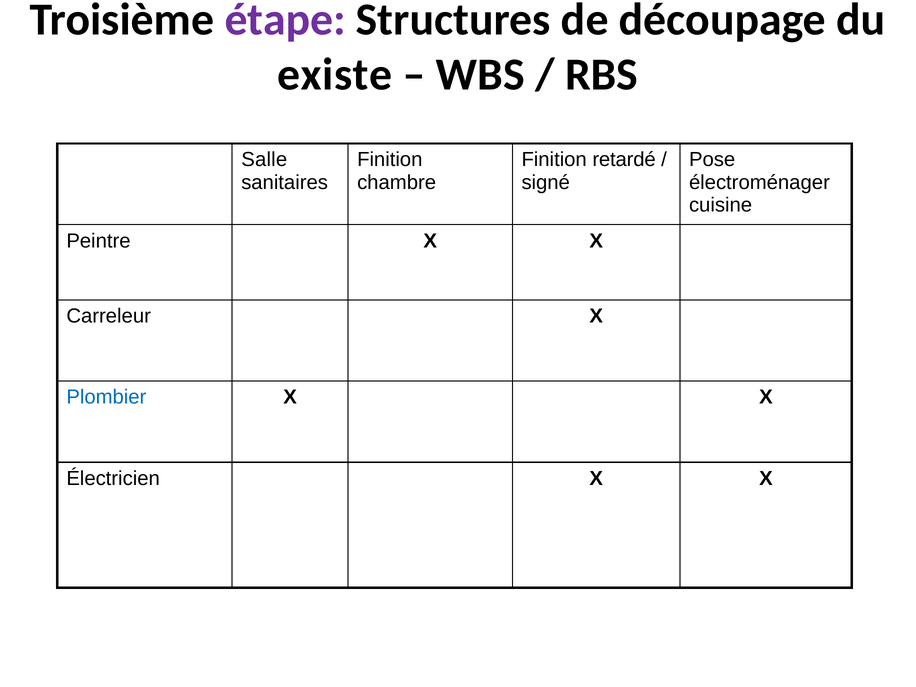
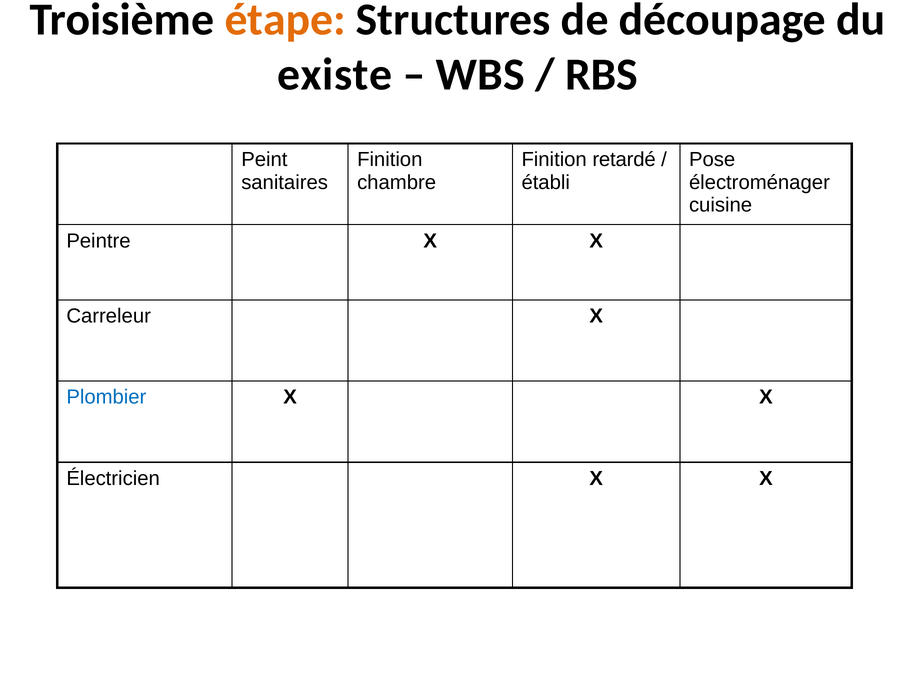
étape colour: purple -> orange (285, 20)
Salle: Salle -> Peint (264, 160)
signé: signé -> établi (546, 182)
